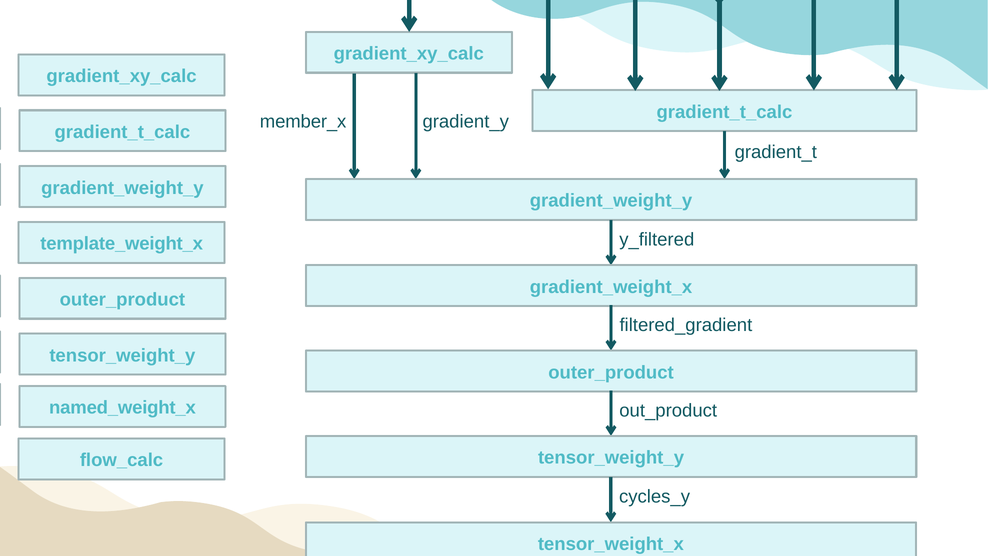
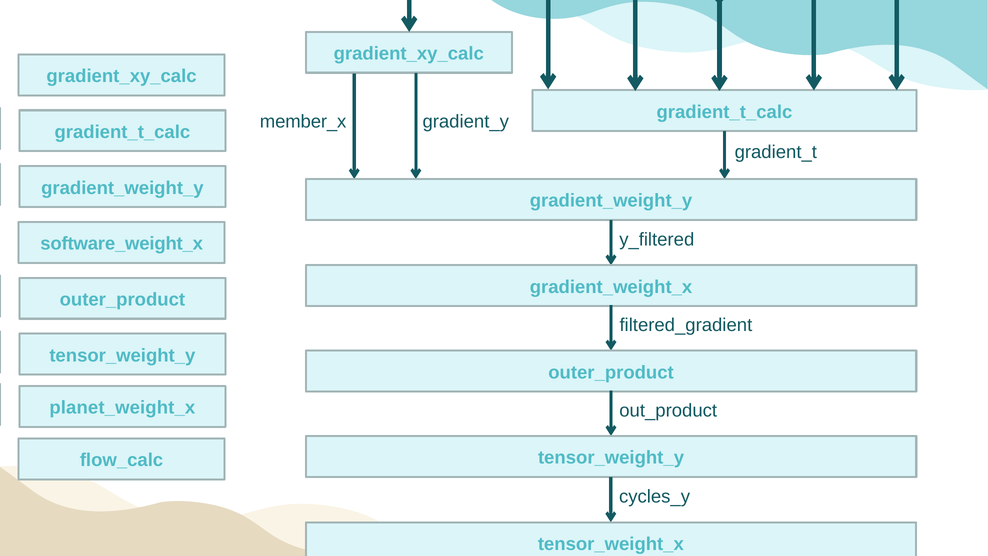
template_weight_x: template_weight_x -> software_weight_x (122, 244)
named_weight_x: named_weight_x -> planet_weight_x (122, 408)
